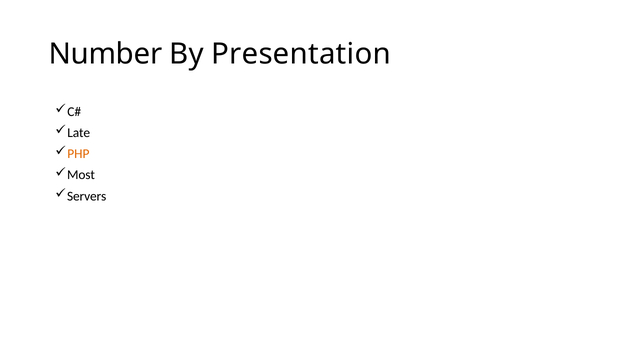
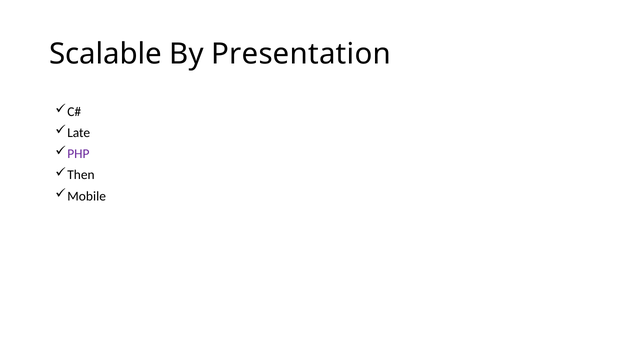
Number: Number -> Scalable (105, 54)
PHP colour: orange -> purple (78, 154)
Most: Most -> Then (81, 175)
Servers: Servers -> Mobile (87, 197)
